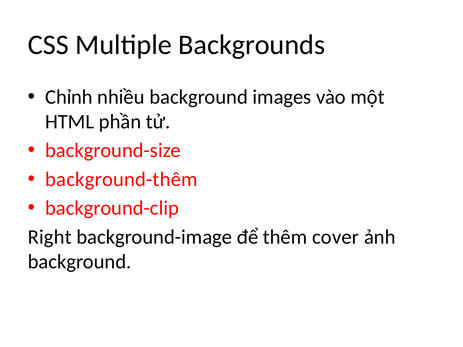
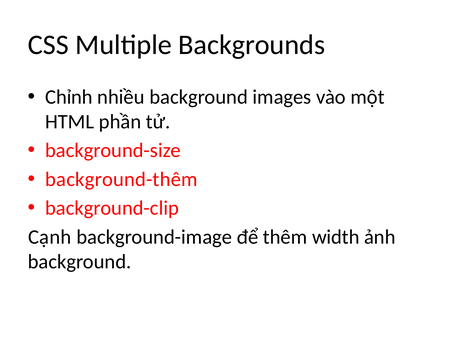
Right: Right -> Cạnh (50, 237)
cover: cover -> width (336, 237)
